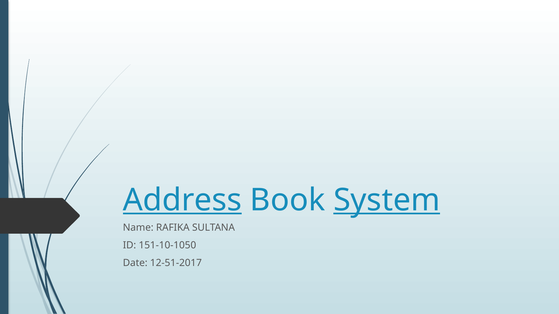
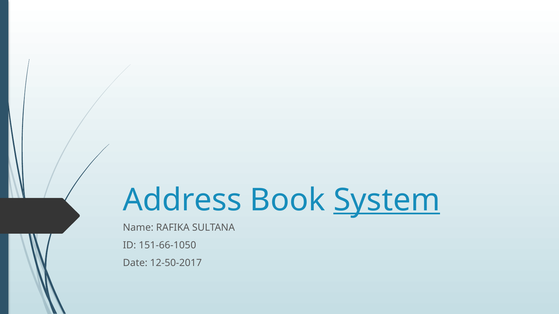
Address underline: present -> none (182, 200)
151-10-1050: 151-10-1050 -> 151-66-1050 (167, 245)
12-51-2017: 12-51-2017 -> 12-50-2017 (176, 263)
